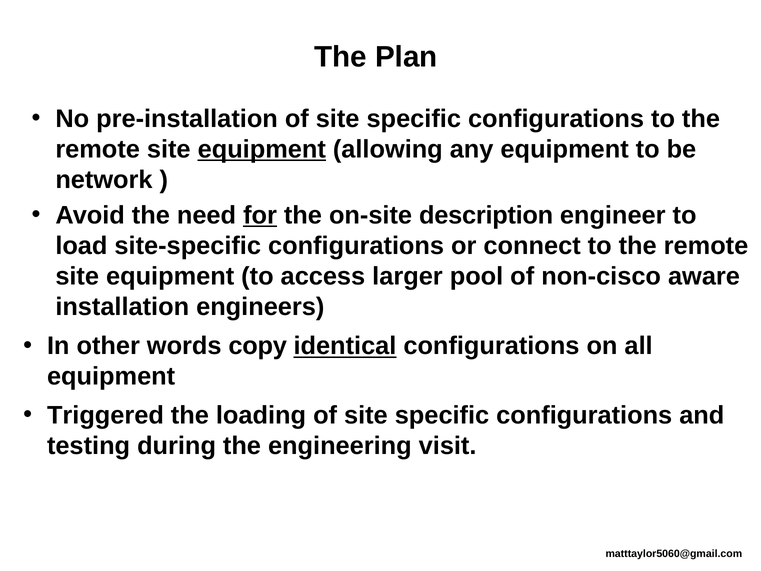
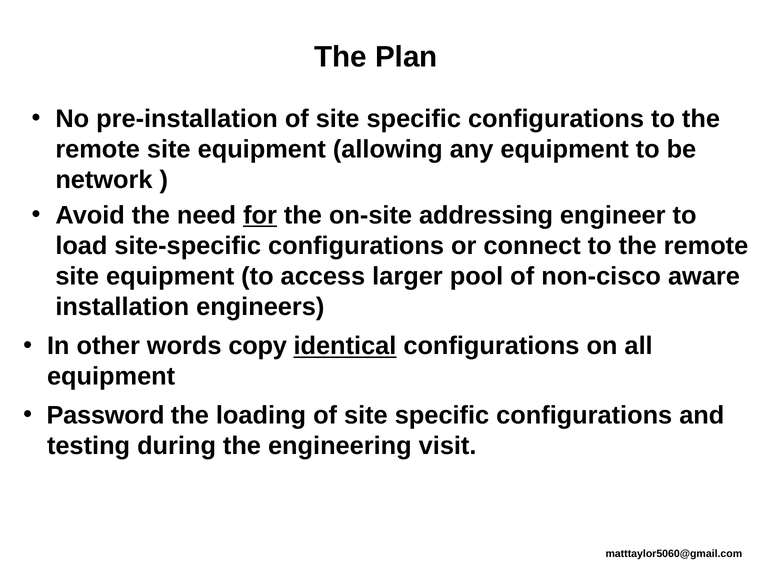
equipment underline: present -> none (262, 149)
description: description -> addressing (486, 215)
Triggered: Triggered -> Password (106, 415)
